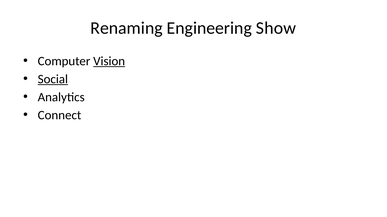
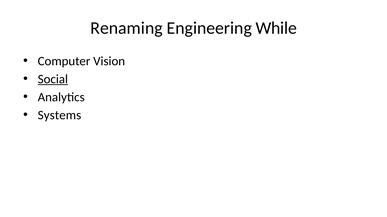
Show: Show -> While (276, 28)
Vision underline: present -> none (109, 61)
Connect: Connect -> Systems (59, 116)
